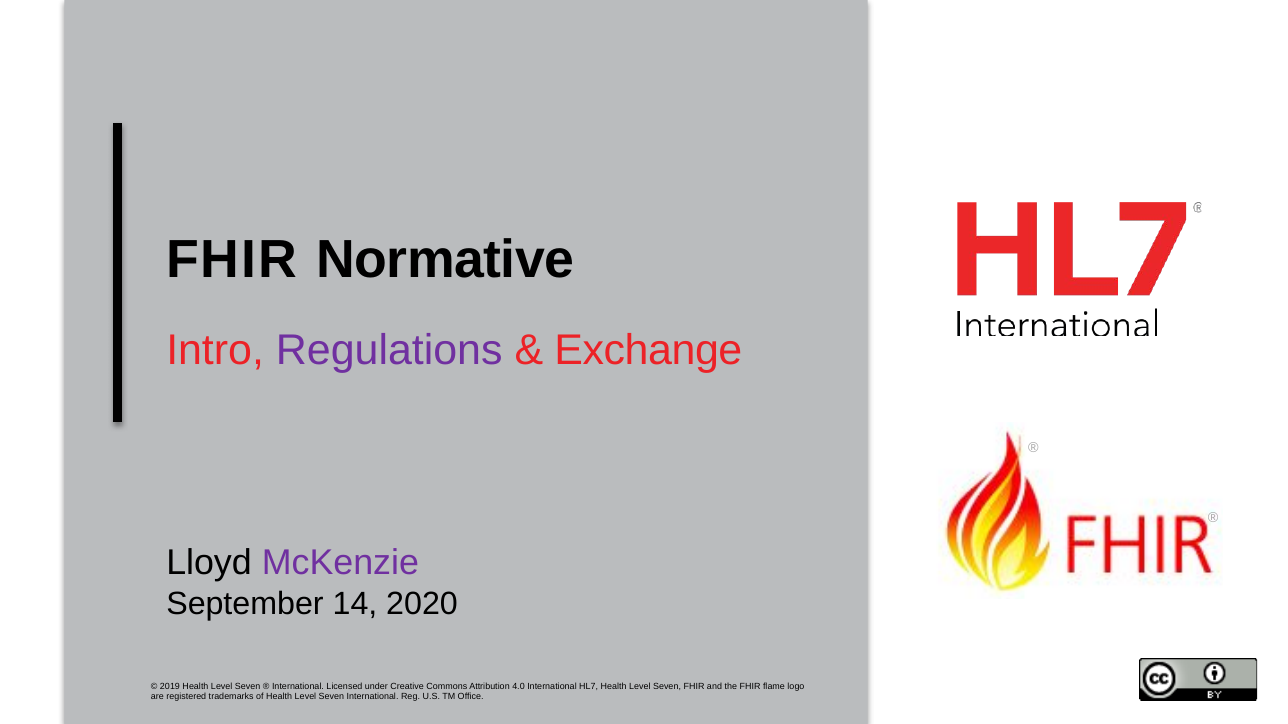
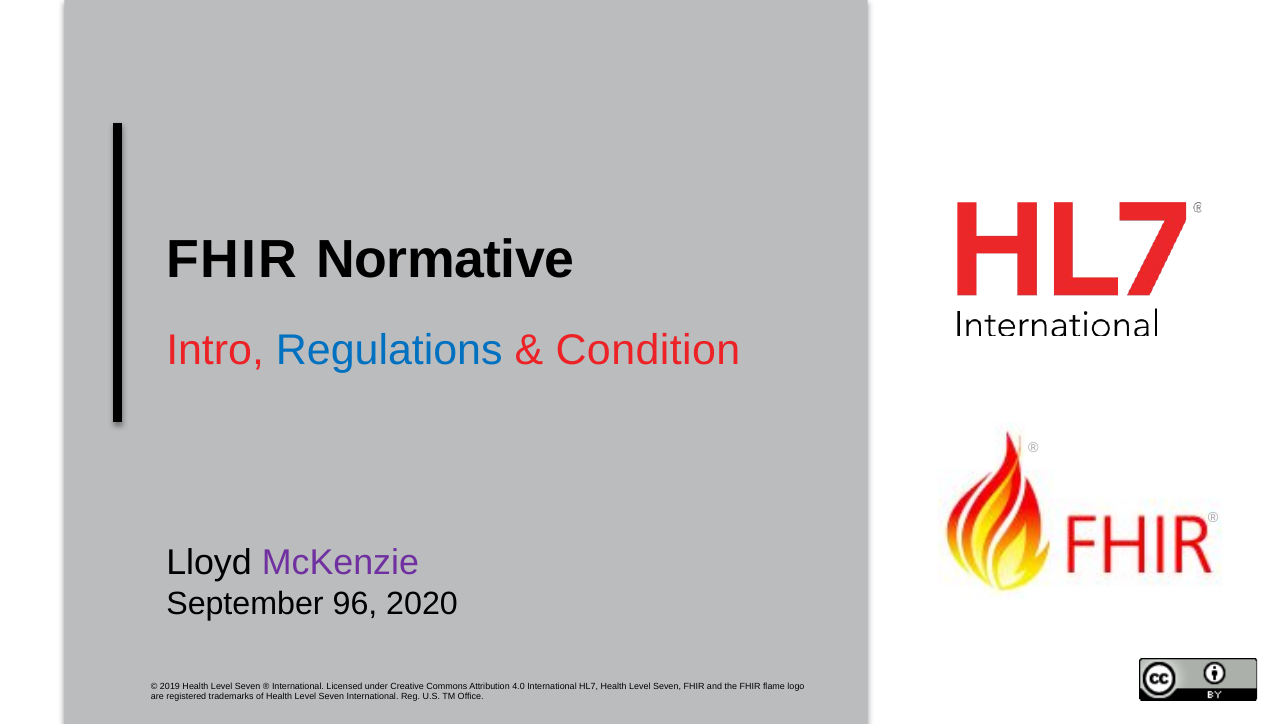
Regulations colour: purple -> blue (389, 351)
Exchange: Exchange -> Condition (648, 351)
14: 14 -> 96 (355, 604)
